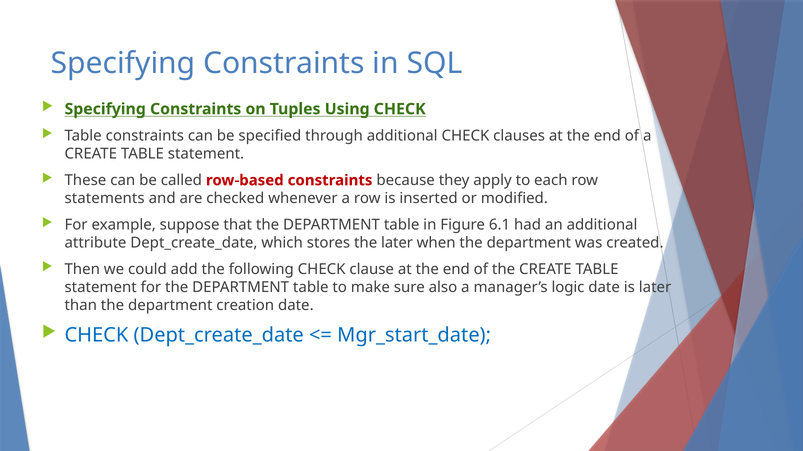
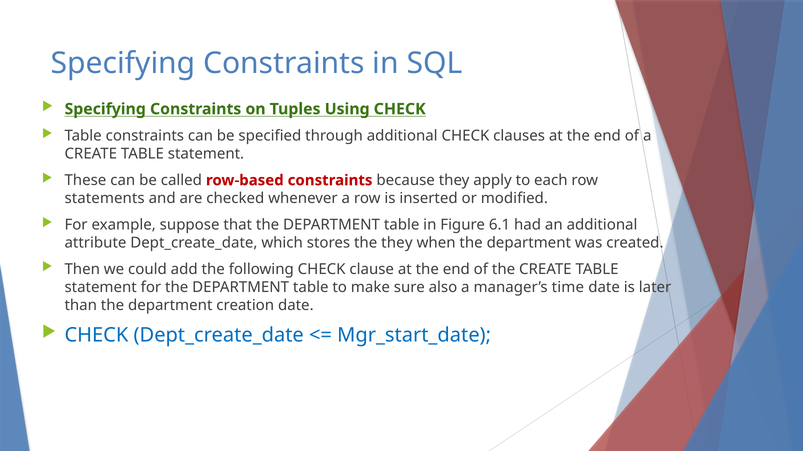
the later: later -> they (397, 243)
logic: logic -> time (568, 288)
